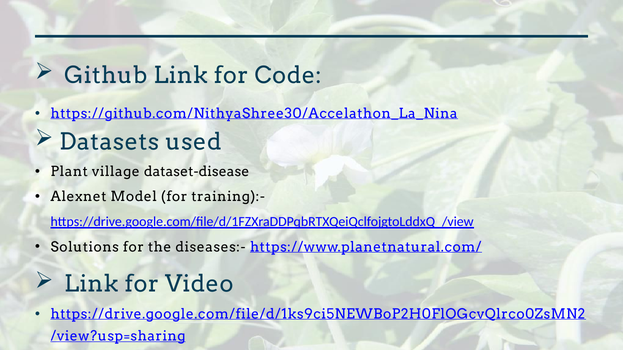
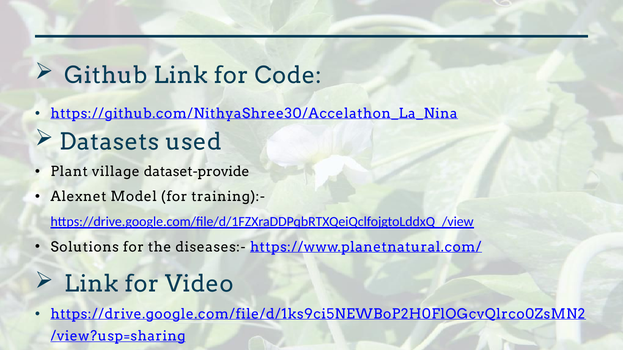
dataset-disease: dataset-disease -> dataset-provide (197, 172)
